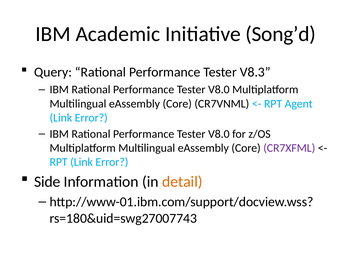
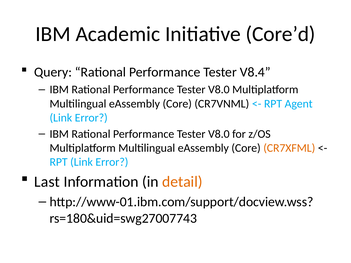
Song’d: Song’d -> Core’d (281, 34)
V8.3: V8.3 -> V8.4 (255, 72)
CR7XFML colour: purple -> orange (289, 148)
Side: Side -> Last (47, 182)
